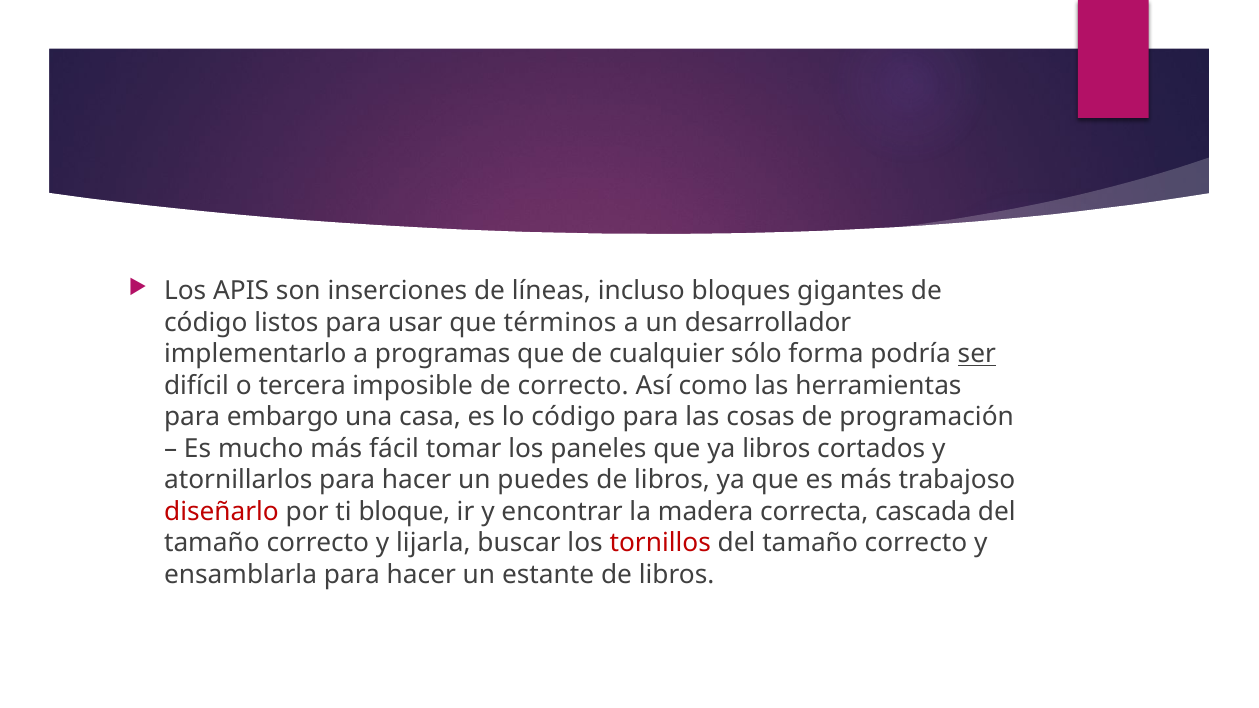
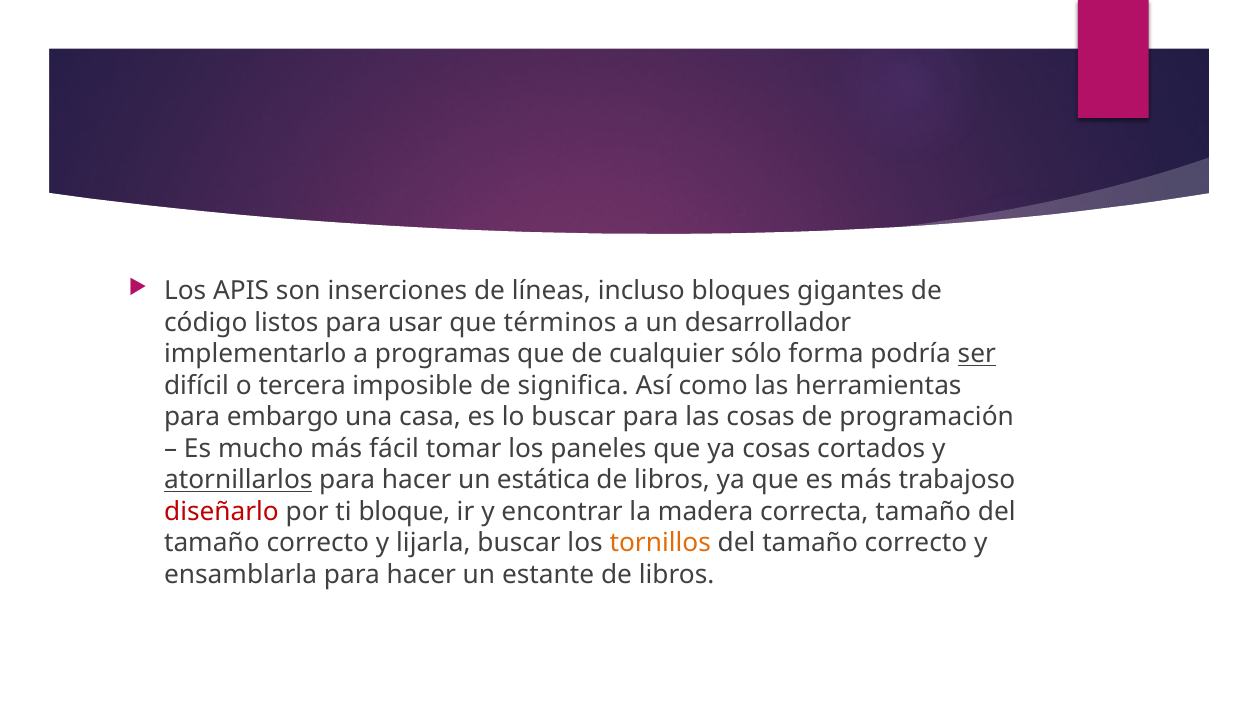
de correcto: correcto -> significa (573, 386)
lo código: código -> buscar (574, 417)
ya libros: libros -> cosas (776, 449)
atornillarlos underline: none -> present (238, 480)
puedes: puedes -> estática (544, 480)
correcta cascada: cascada -> tamaño (923, 512)
tornillos colour: red -> orange (660, 543)
